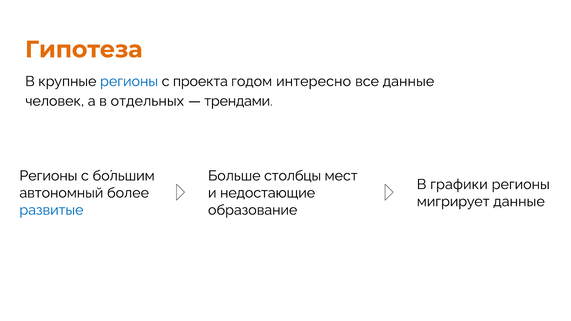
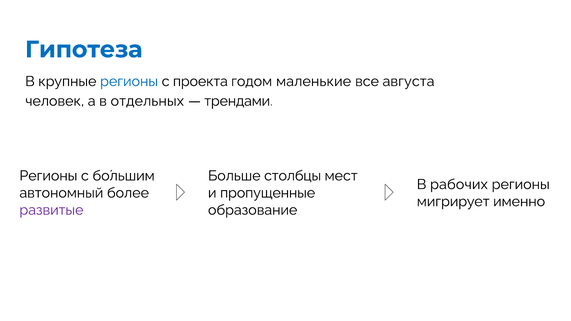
Гипотеза colour: orange -> blue (84, 50)
интересно: интересно -> маленькие (314, 81)
все данные: данные -> августа (409, 81)
графики: графики -> рабочих (459, 184)
недостающие: недостающие -> пропущенные (268, 193)
мигрирует данные: данные -> именно (519, 202)
развитые colour: blue -> purple (51, 210)
